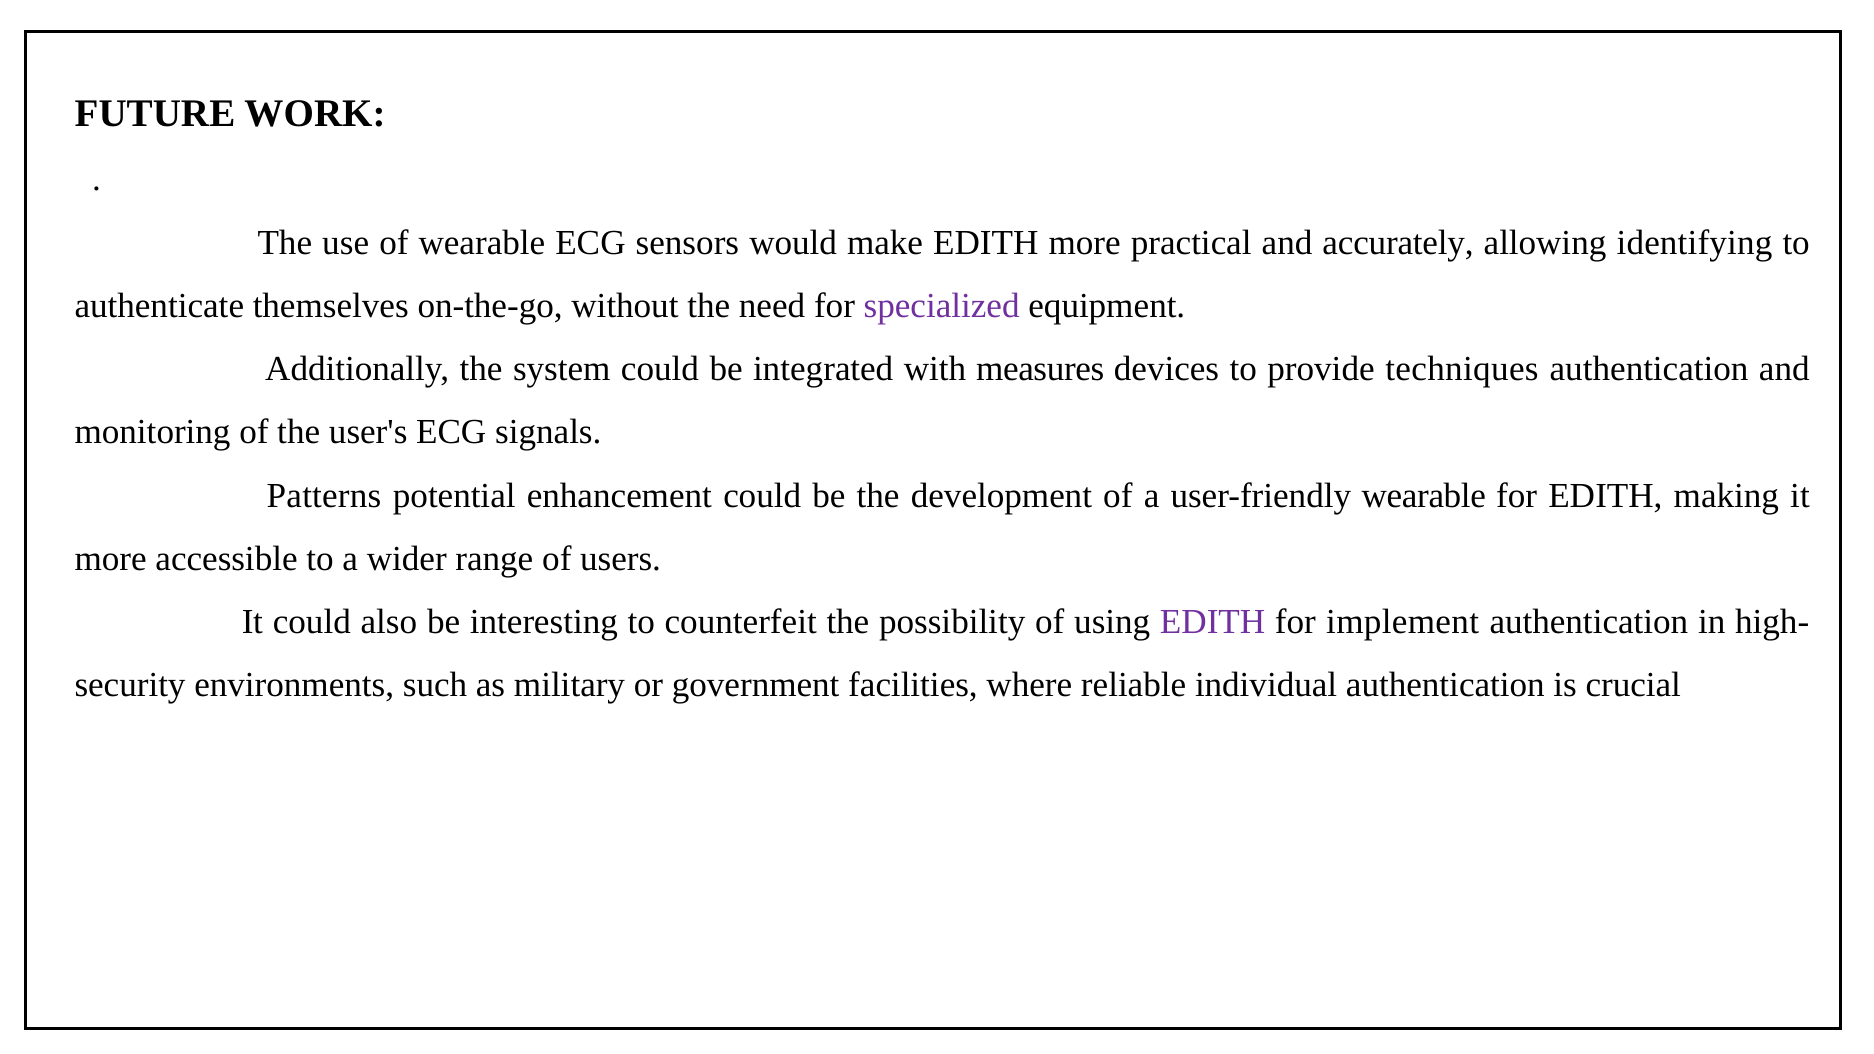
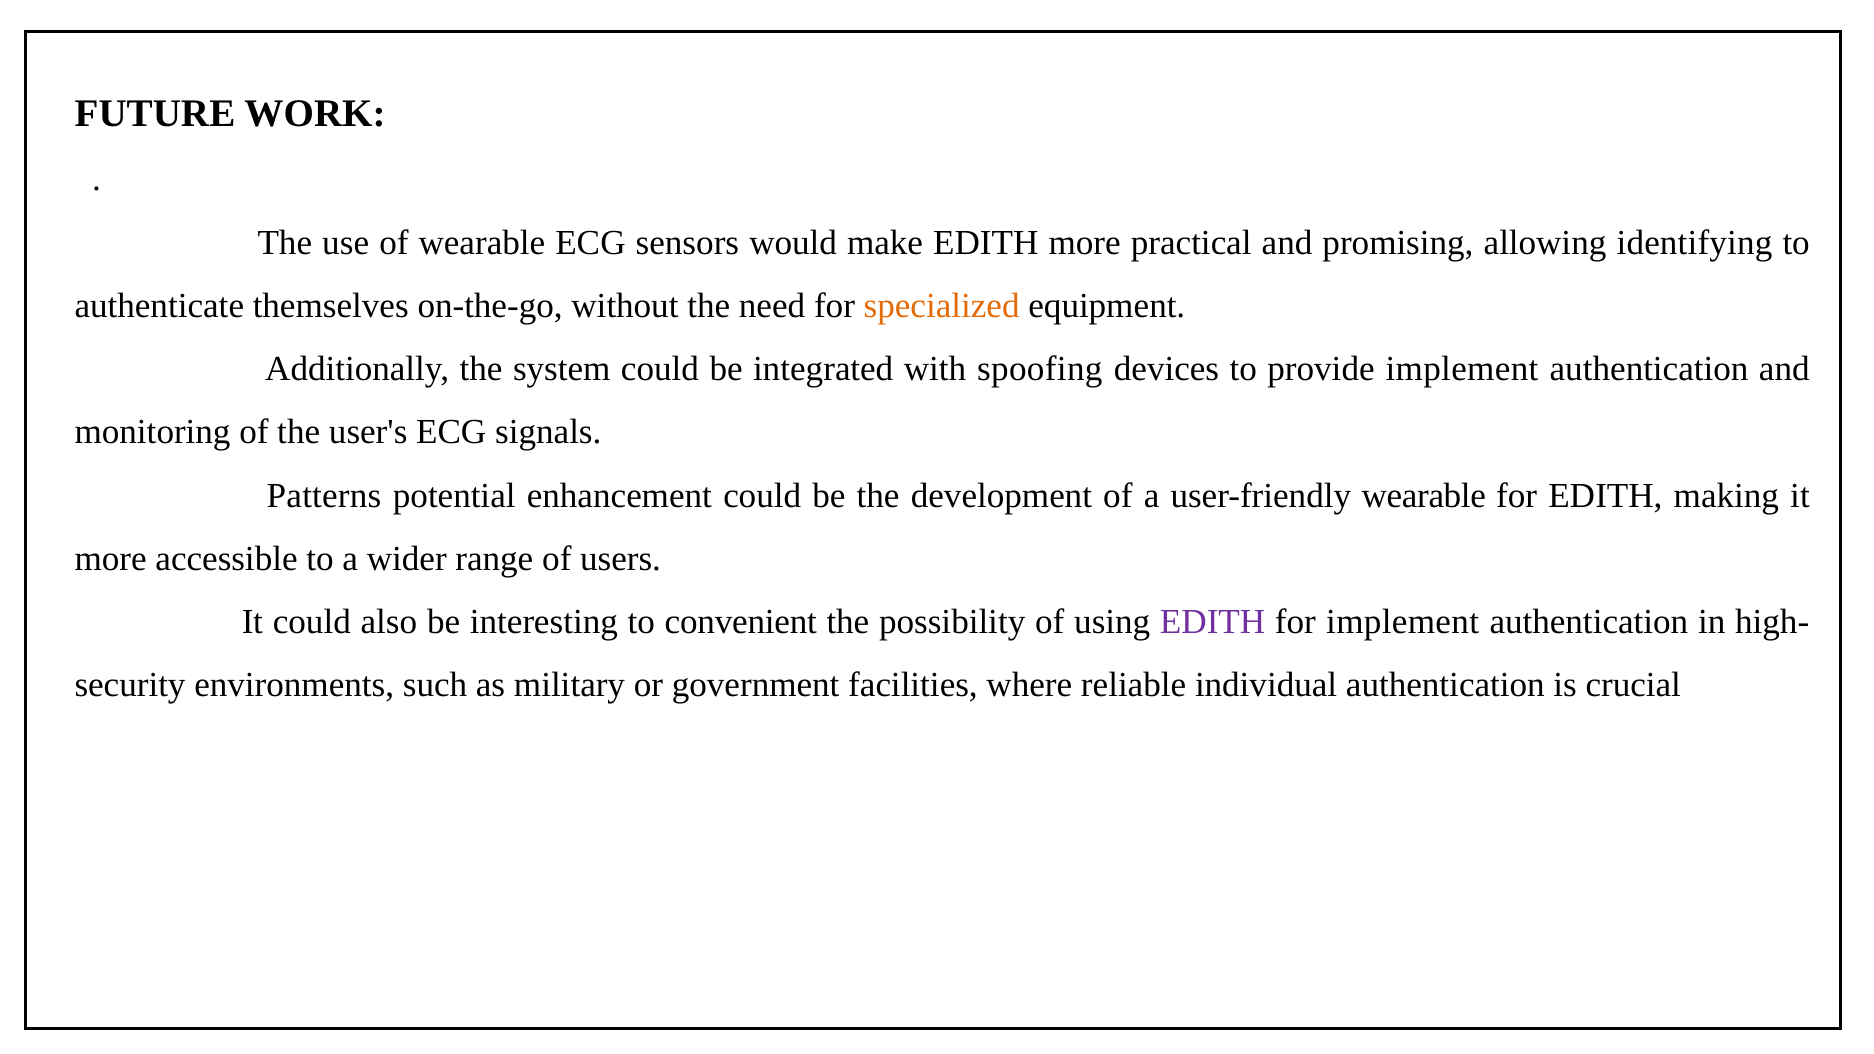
accurately: accurately -> promising (1398, 243)
specialized colour: purple -> orange (942, 306)
measures: measures -> spoofing (1040, 369)
provide techniques: techniques -> implement (1462, 369)
counterfeit: counterfeit -> convenient (741, 622)
